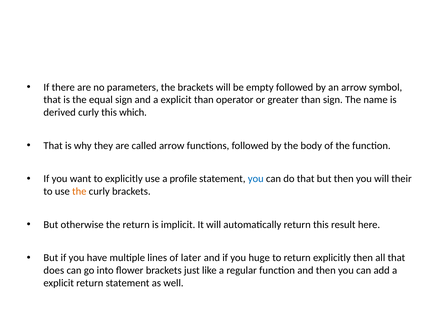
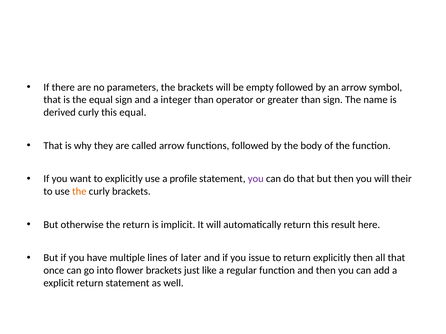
and a explicit: explicit -> integer (176, 100)
this which: which -> equal (133, 113)
you colour: blue -> purple (256, 179)
huge: huge -> issue (259, 258)
does: does -> once (54, 271)
